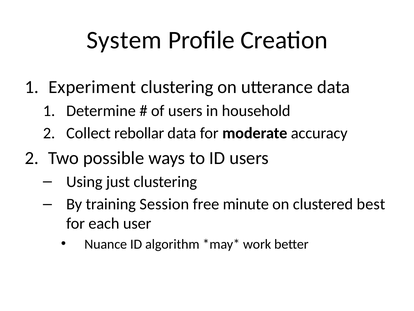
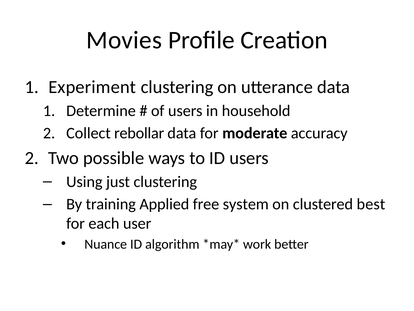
System: System -> Movies (124, 40)
Session: Session -> Applied (164, 204)
minute: minute -> system (246, 204)
